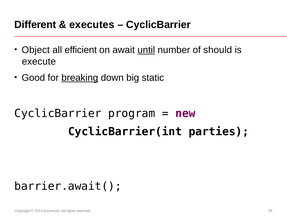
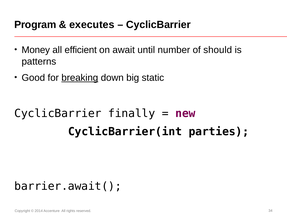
Different: Different -> Program (35, 25)
Object: Object -> Money (36, 50)
until underline: present -> none (146, 50)
execute: execute -> patterns (39, 61)
program: program -> finally (132, 113)
